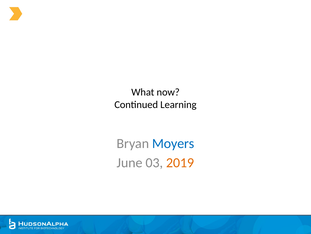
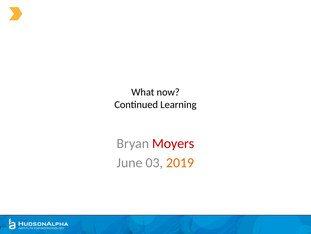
Moyers colour: blue -> red (173, 143)
